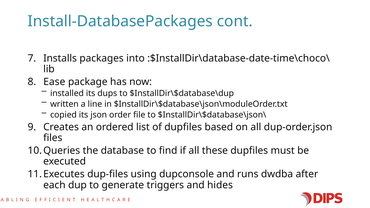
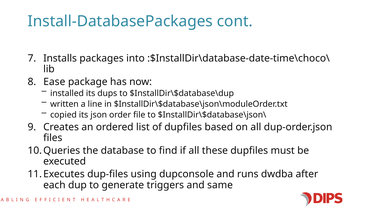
hides: hides -> same (220, 185)
